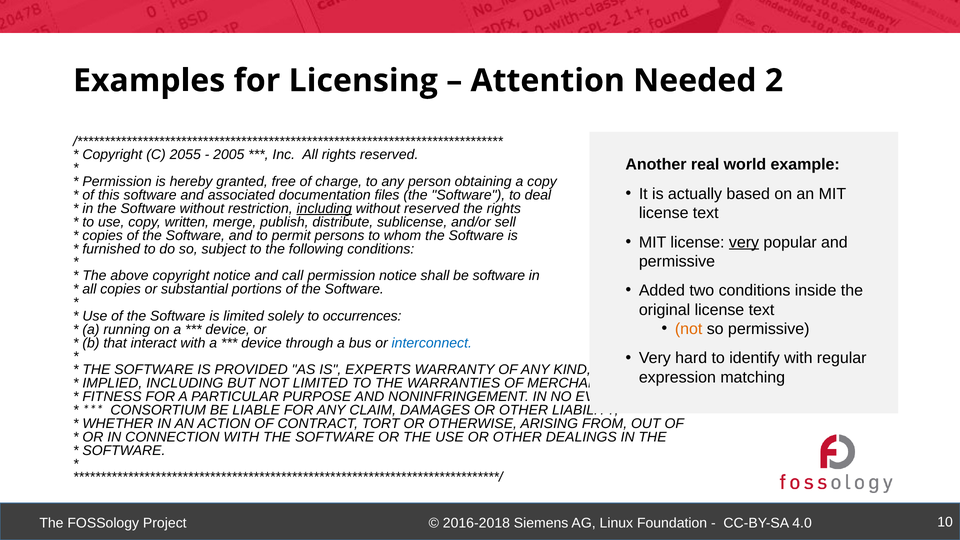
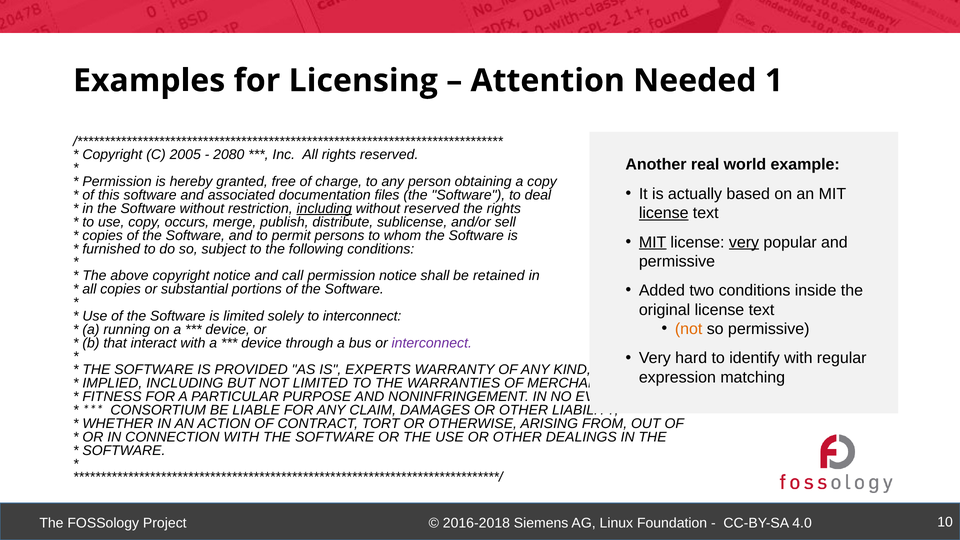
2: 2 -> 1 (774, 81)
2055: 2055 -> 2005 (185, 155)
2005: 2005 -> 2080 (229, 155)
license underline: none -> present (664, 213)
written: written -> occurs (187, 222)
MIT underline: none -> present (653, 242)
be software: software -> retained (499, 276)
to occurrences: occurrences -> interconnect (362, 316)
interconnect colour: blue -> purple (432, 343)
